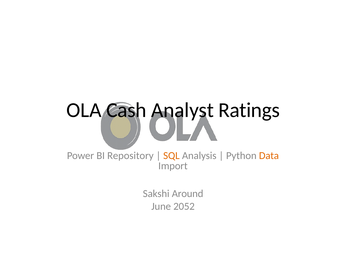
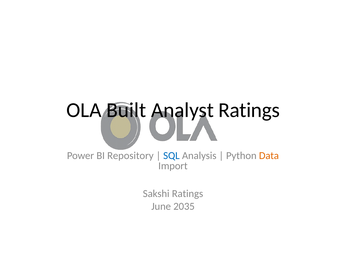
Cash: Cash -> Built (126, 110)
SQL colour: orange -> blue (171, 155)
Sakshi Around: Around -> Ratings (188, 193)
2052: 2052 -> 2035 (184, 206)
